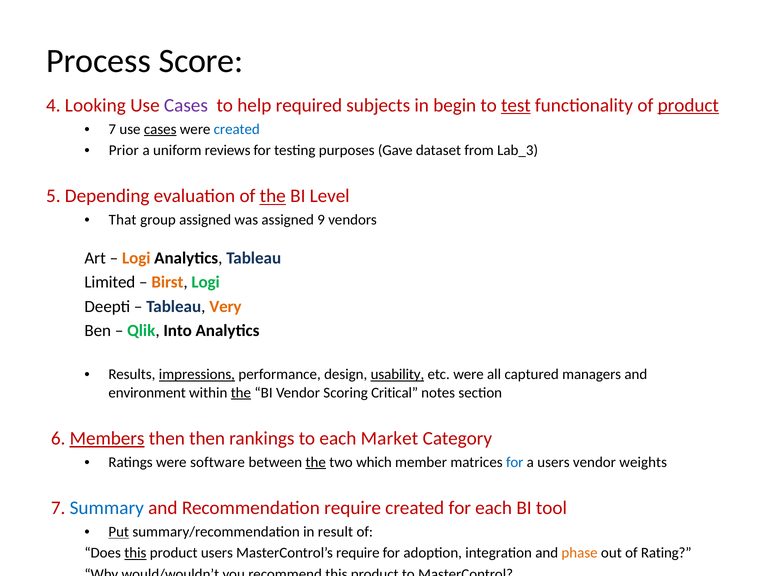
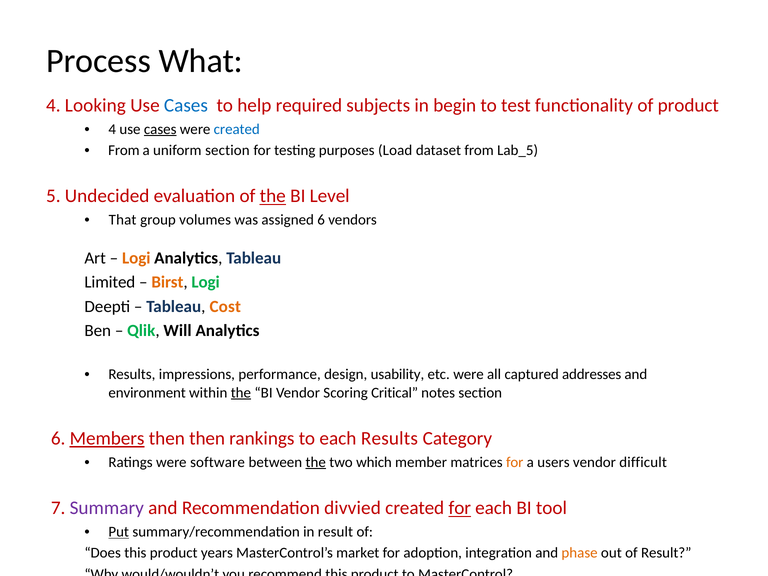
Score: Score -> What (201, 61)
Cases colour: purple -> blue (186, 105)
test underline: present -> none (516, 105)
product underline: present -> none (688, 105)
7: 7 -> 4 (112, 129)
Prior: Prior -> From (124, 150)
uniform reviews: reviews -> section (227, 150)
Gave: Gave -> Load (395, 150)
Lab_3: Lab_3 -> Lab_5 (518, 150)
Depending: Depending -> Undecided (107, 196)
group assigned: assigned -> volumes (205, 220)
assigned 9: 9 -> 6 (321, 220)
Very: Very -> Cost (225, 307)
Into: Into -> Will (178, 331)
impressions underline: present -> none (197, 374)
usability underline: present -> none (397, 374)
managers: managers -> addresses (592, 374)
each Market: Market -> Results (389, 438)
for colour: blue -> orange (515, 462)
weights: weights -> difficult (643, 462)
Summary colour: blue -> purple (107, 508)
Recommendation require: require -> divvied (352, 508)
for underline: none -> present (460, 508)
this underline: present -> none (135, 553)
product users: users -> years (217, 553)
MasterControl’s require: require -> market (358, 553)
of Rating: Rating -> Result (666, 553)
